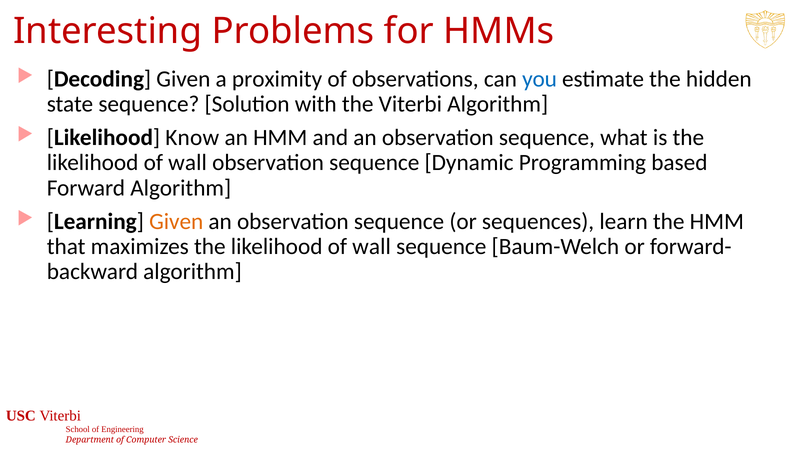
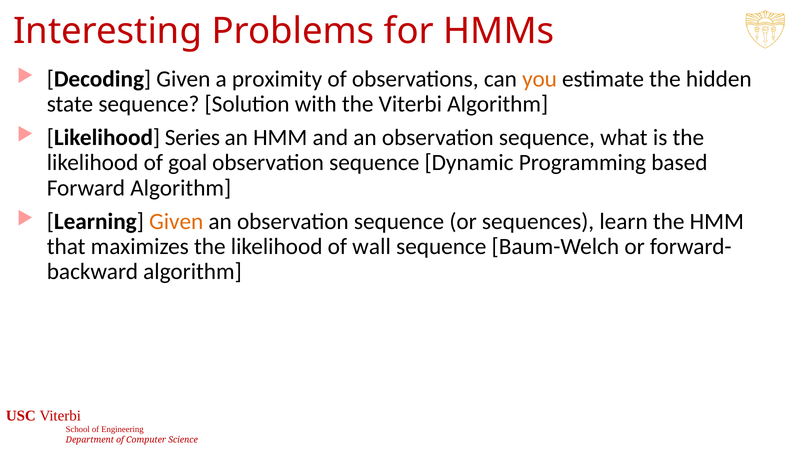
you colour: blue -> orange (540, 79)
Know: Know -> Series (192, 138)
wall: wall -> goal (188, 163)
